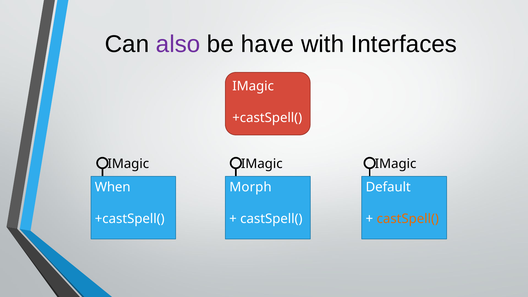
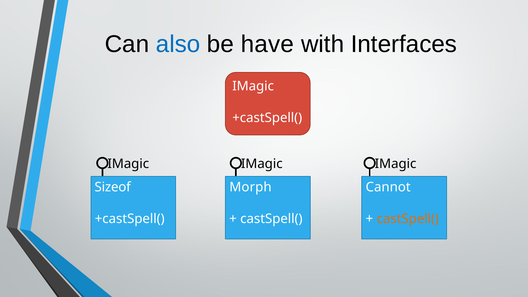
also colour: purple -> blue (178, 44)
When: When -> Sizeof (113, 187)
Default: Default -> Cannot (388, 187)
